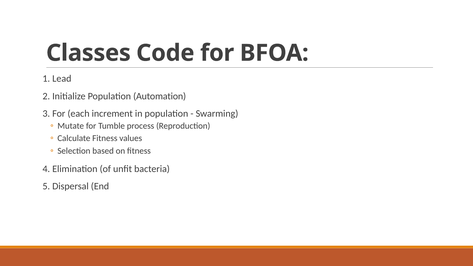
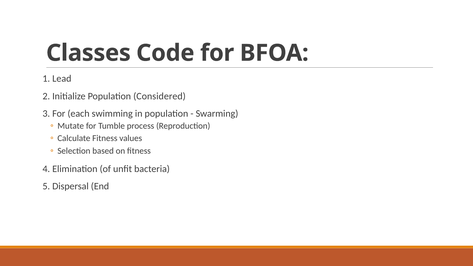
Automation: Automation -> Considered (160, 96)
increment: increment -> swimming (112, 114)
